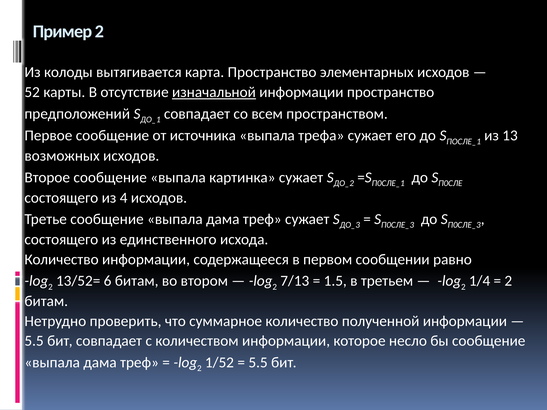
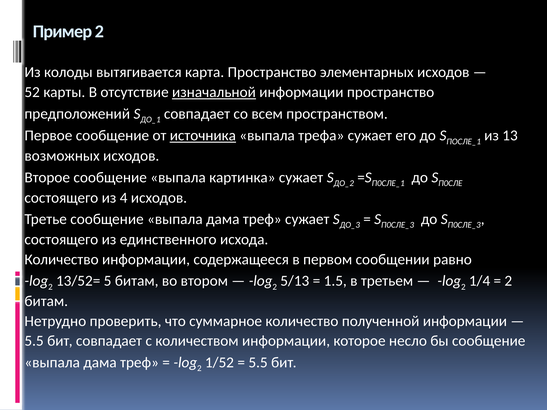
источника underline: none -> present (203, 136)
6: 6 -> 5 (108, 281)
7/13: 7/13 -> 5/13 (295, 281)
